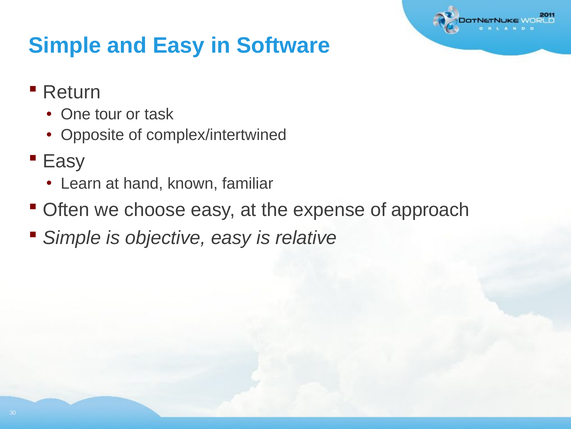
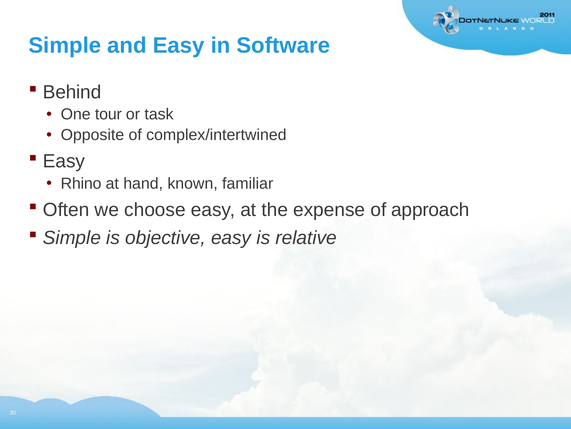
Return: Return -> Behind (72, 92)
Learn: Learn -> Rhino (81, 183)
